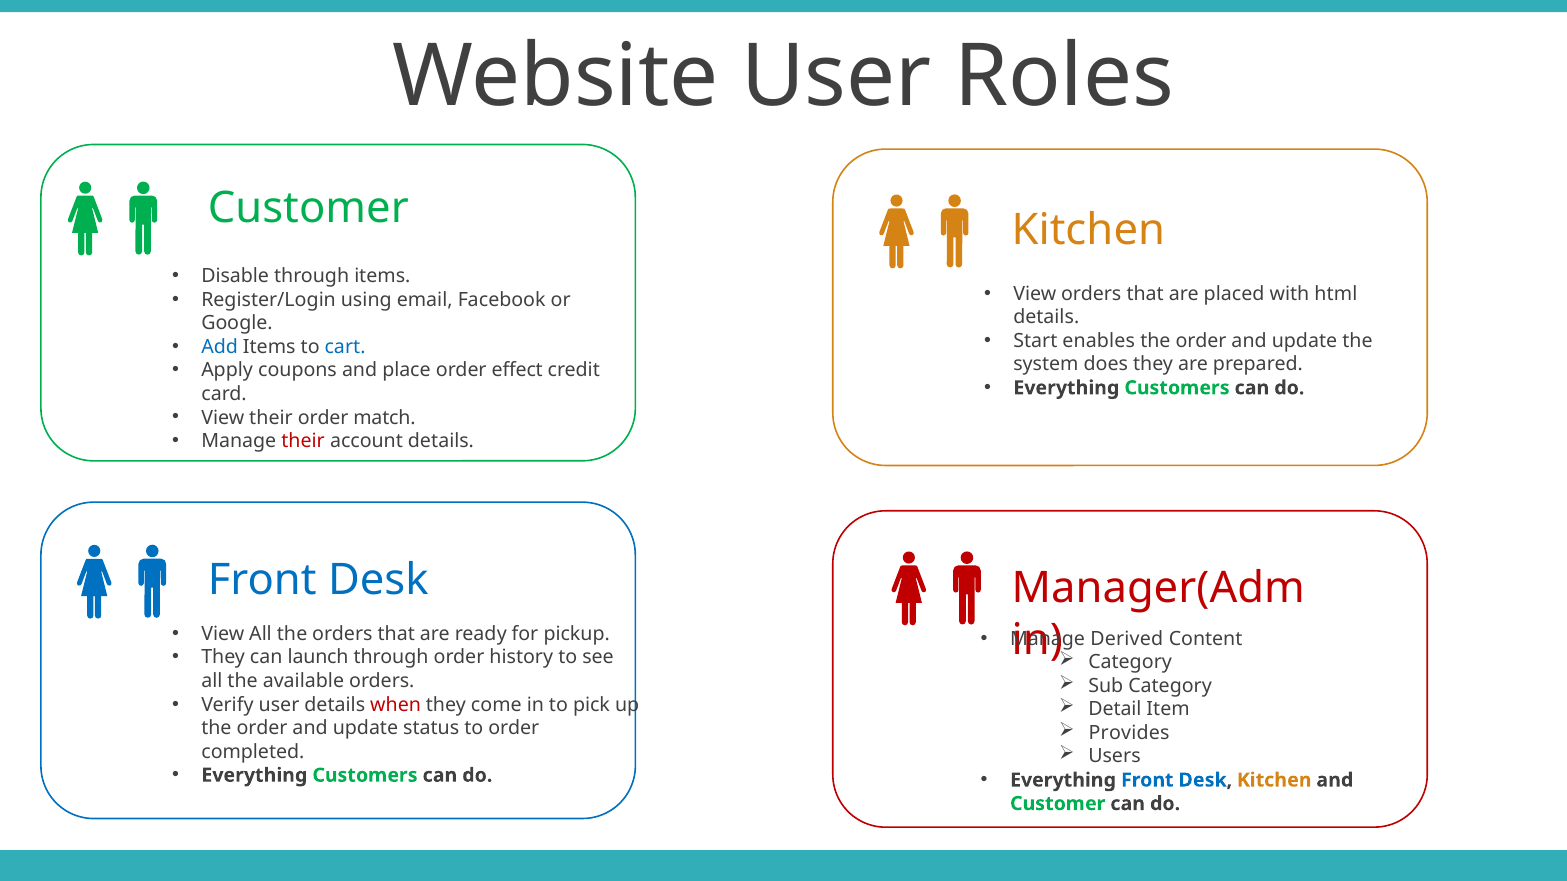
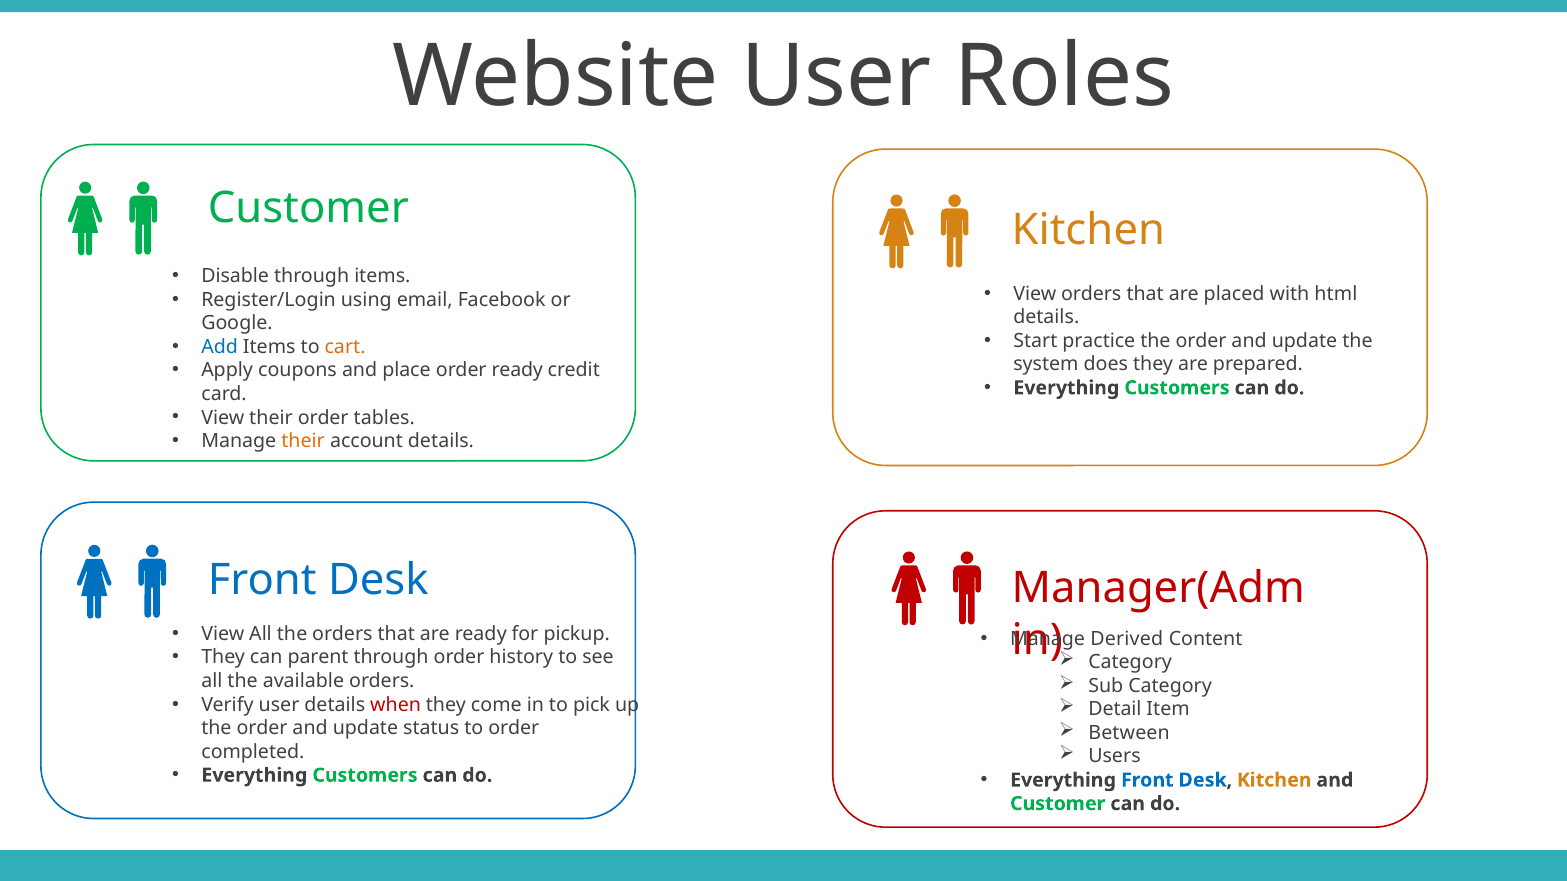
enables: enables -> practice (1099, 341)
cart colour: blue -> orange (345, 347)
order effect: effect -> ready (517, 371)
match: match -> tables (384, 418)
their colour: red -> orange (303, 441)
launch: launch -> parent (318, 658)
Provides: Provides -> Between (1129, 733)
